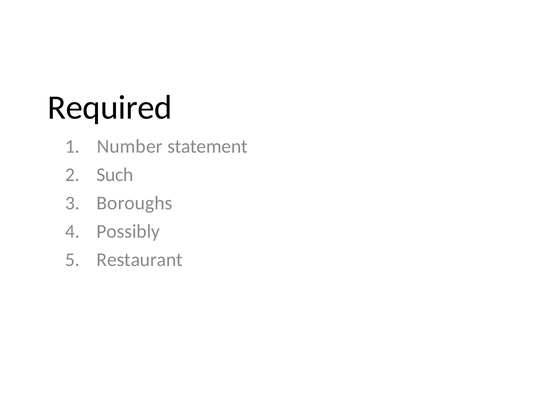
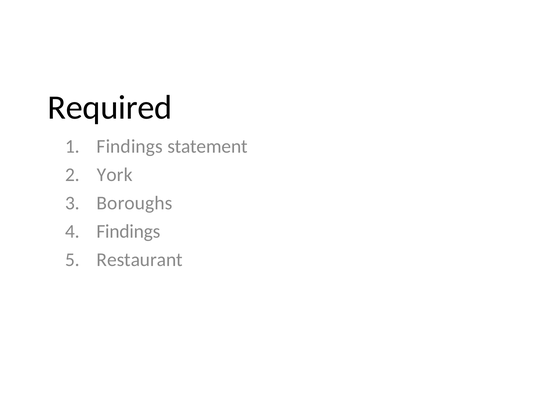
Number: Number -> Findings (130, 146)
Such: Such -> York (115, 175)
Possibly: Possibly -> Findings (128, 231)
